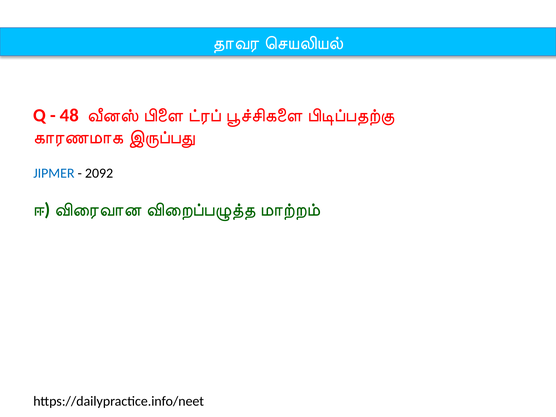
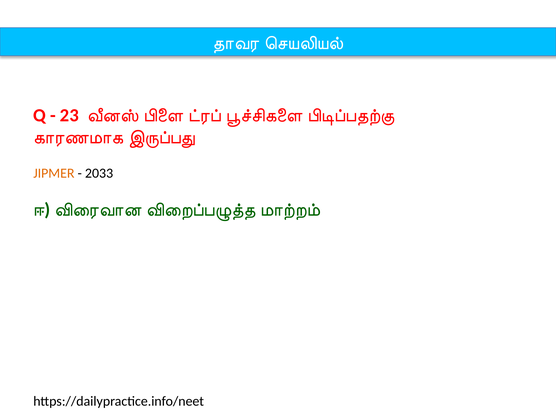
48: 48 -> 23 (69, 115)
JIPMER colour: blue -> orange (54, 173)
2092: 2092 -> 2033 (99, 173)
